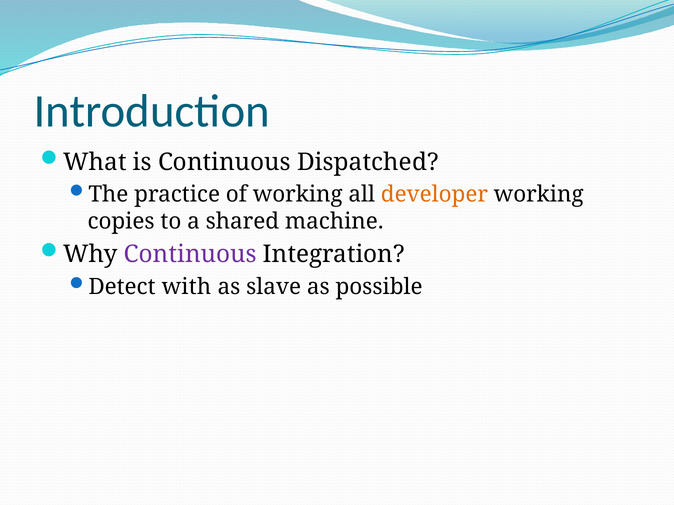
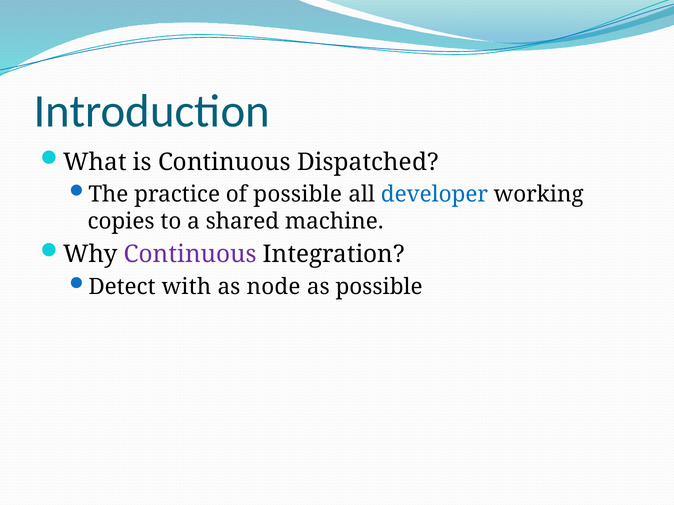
of working: working -> possible (298, 195)
developer colour: orange -> blue (434, 195)
slave: slave -> node (274, 287)
